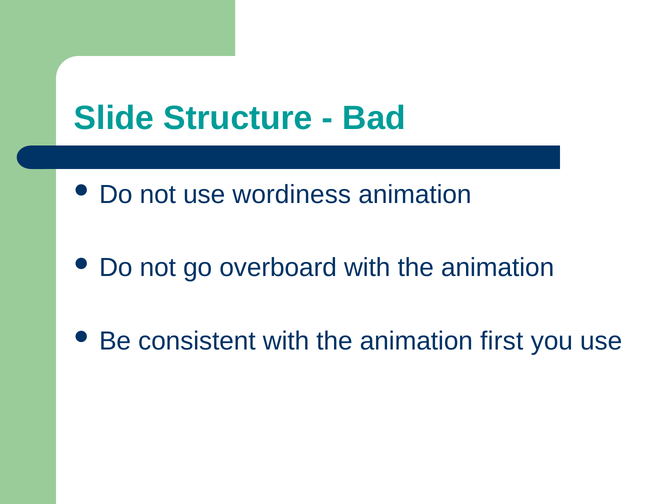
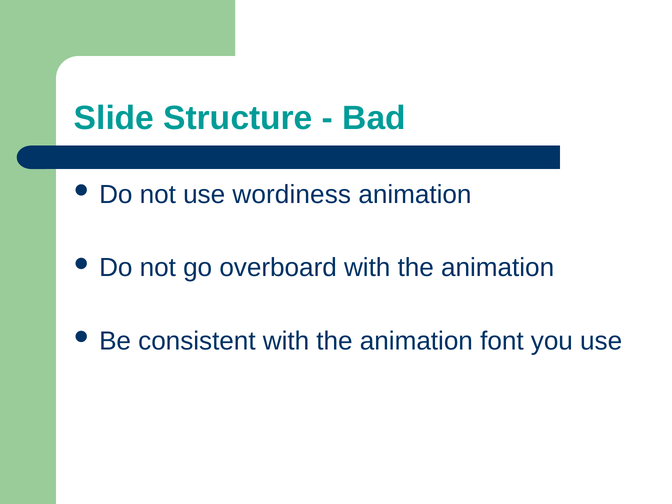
first: first -> font (502, 341)
